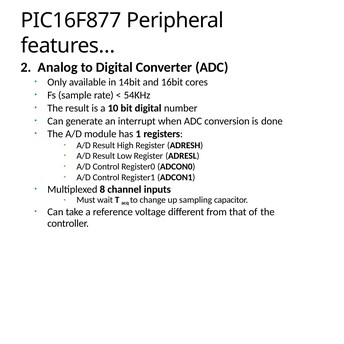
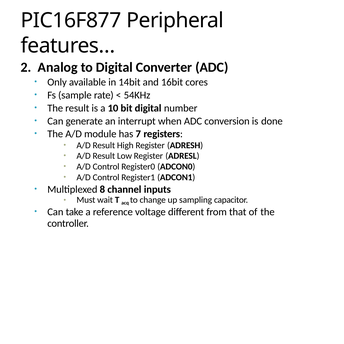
has 1: 1 -> 7 (138, 134)
